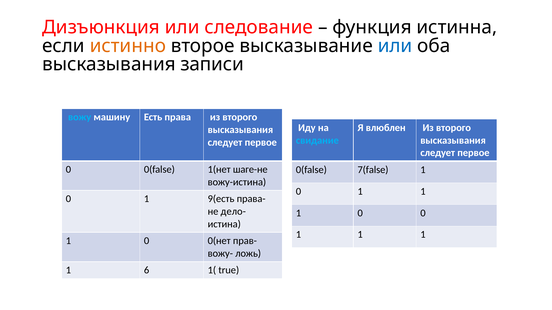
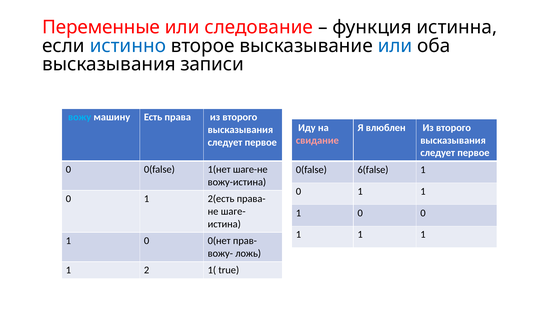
Дизъюнкция: Дизъюнкция -> Переменные (101, 27)
истинно colour: orange -> blue (128, 46)
свидание colour: light blue -> pink (317, 141)
7(false: 7(false -> 6(false (373, 170)
9(есть: 9(есть -> 2(есть (221, 199)
дело-: дело- -> шаге- (233, 212)
6: 6 -> 2 (147, 271)
